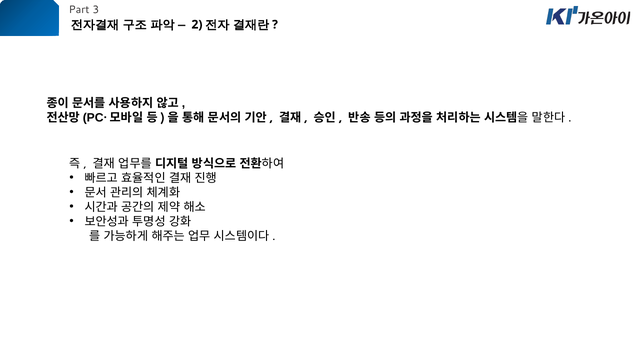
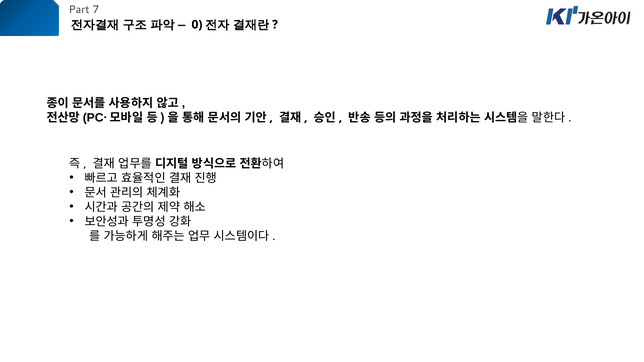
3: 3 -> 7 (96, 10)
2: 2 -> 0 (197, 25)
